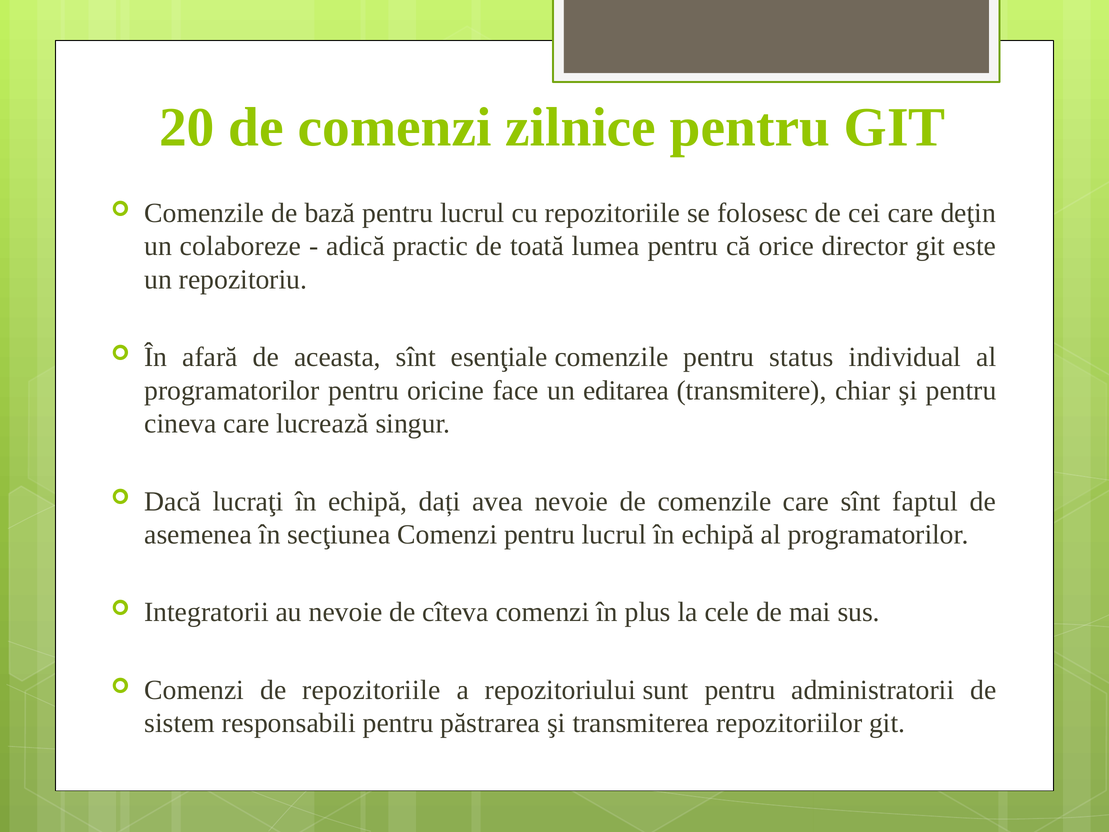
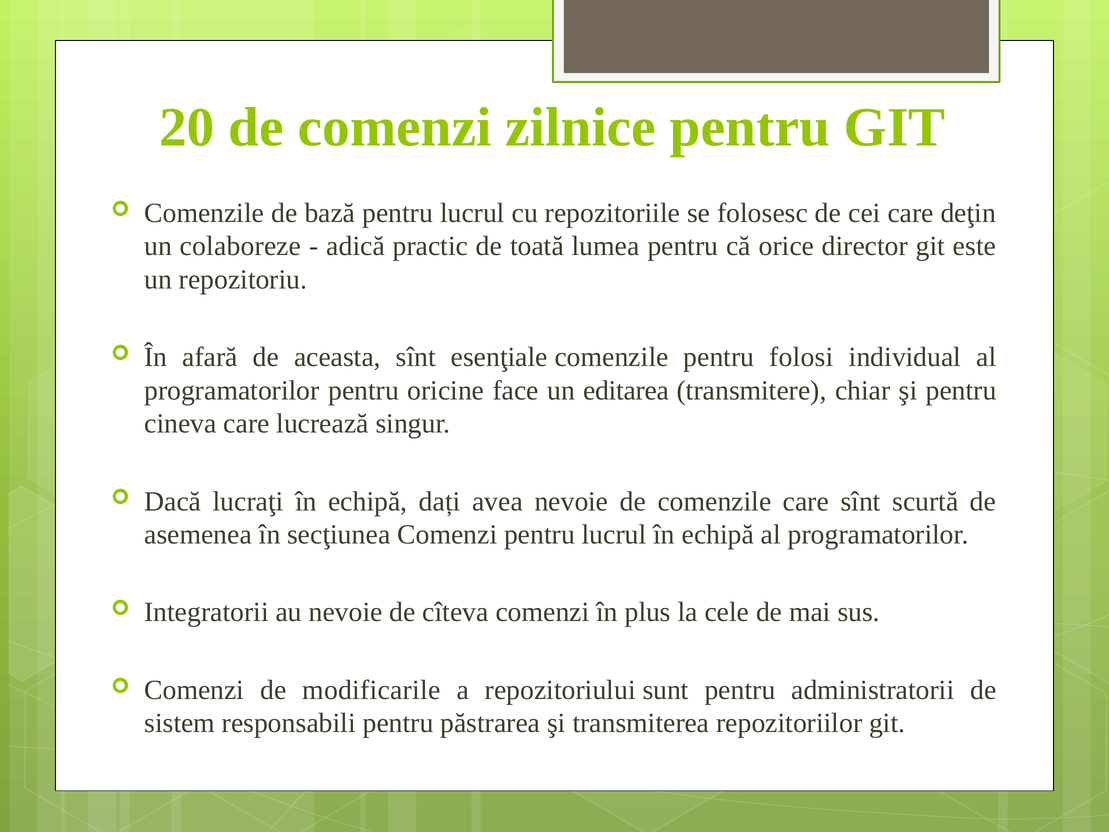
status: status -> folosi (801, 357)
faptul: faptul -> scurtă (925, 501)
de repozitoriile: repozitoriile -> modificarile (371, 690)
